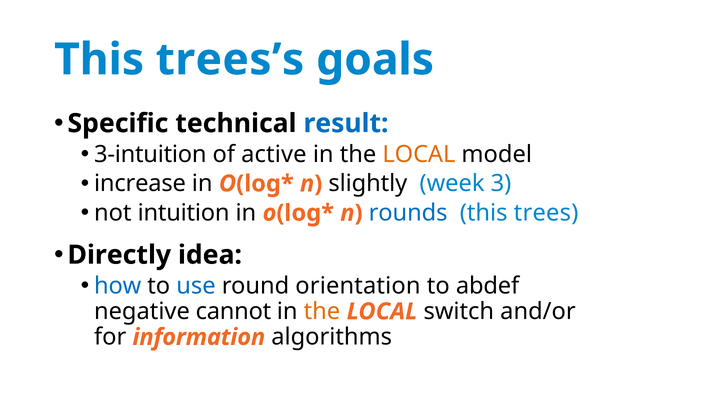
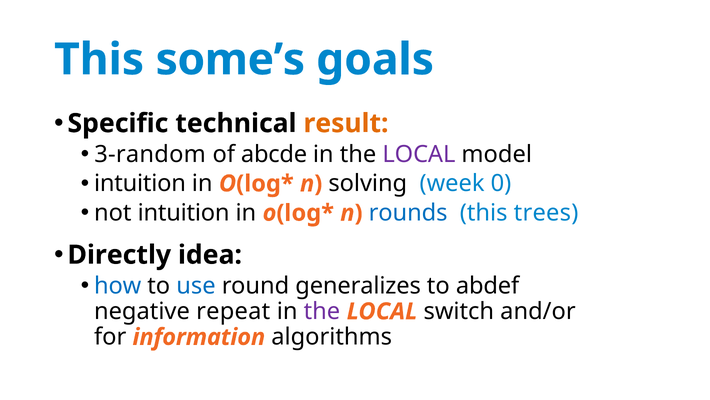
trees’s: trees’s -> some’s (230, 60)
result colour: blue -> orange (346, 123)
3-intuition: 3-intuition -> 3-random (150, 154)
active: active -> abcde (274, 154)
LOCAL colour: orange -> purple (419, 154)
increase: increase -> intuition (140, 183)
slightly: slightly -> solving (368, 183)
3: 3 -> 0 (501, 183)
orientation: orientation -> generalizes (358, 285)
cannot: cannot -> repeat (233, 311)
the colour: orange -> purple (322, 311)
